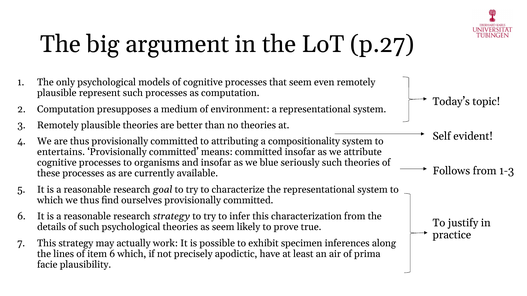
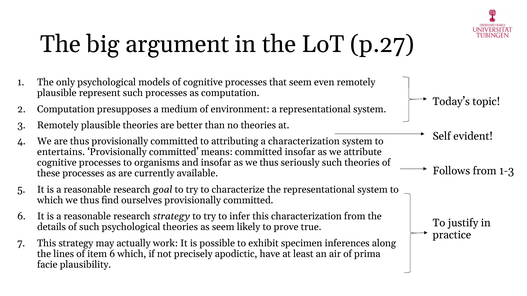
a compositionality: compositionality -> characterization (304, 142)
as we blue: blue -> thus (269, 163)
